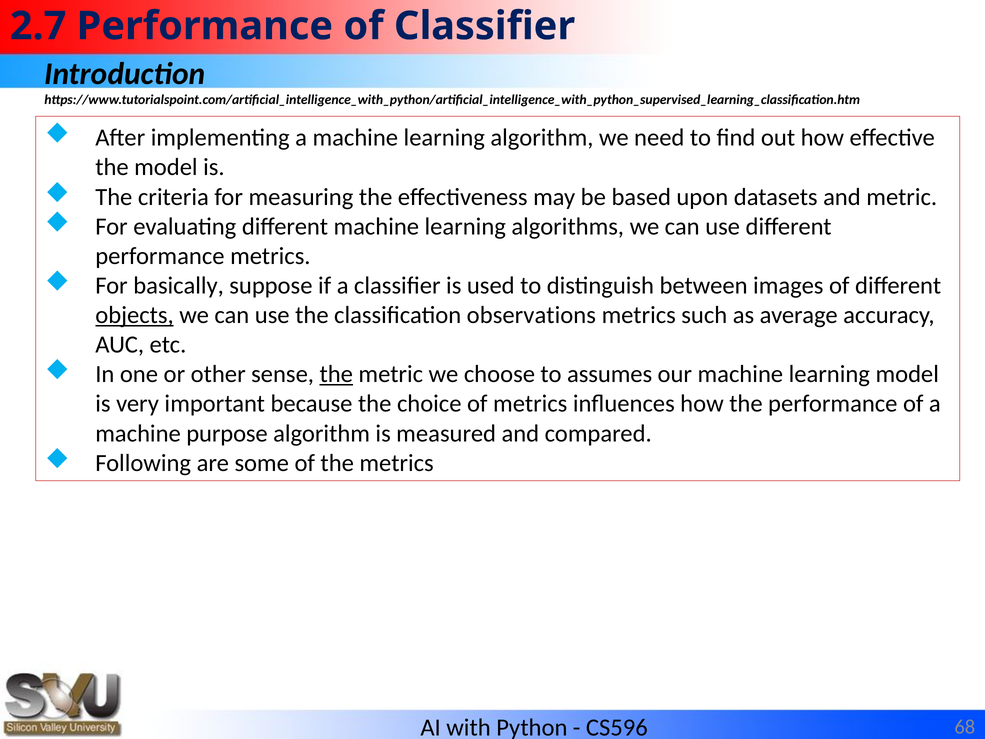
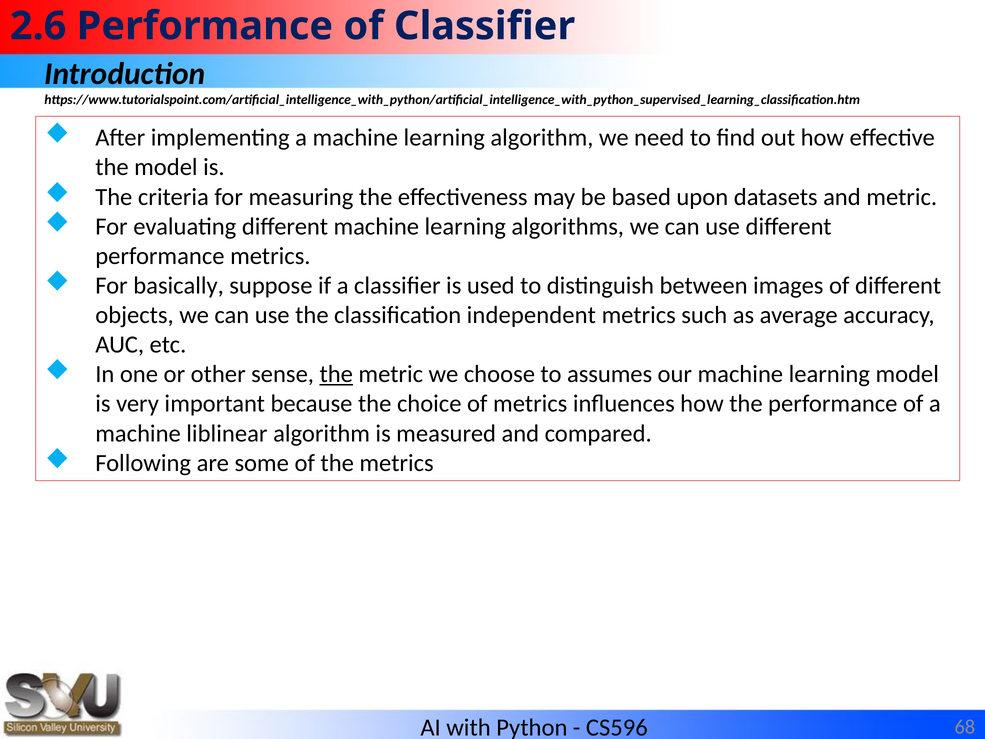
2.7: 2.7 -> 2.6 (38, 26)
objects underline: present -> none (134, 315)
observations: observations -> independent (531, 315)
purpose: purpose -> liblinear (227, 433)
